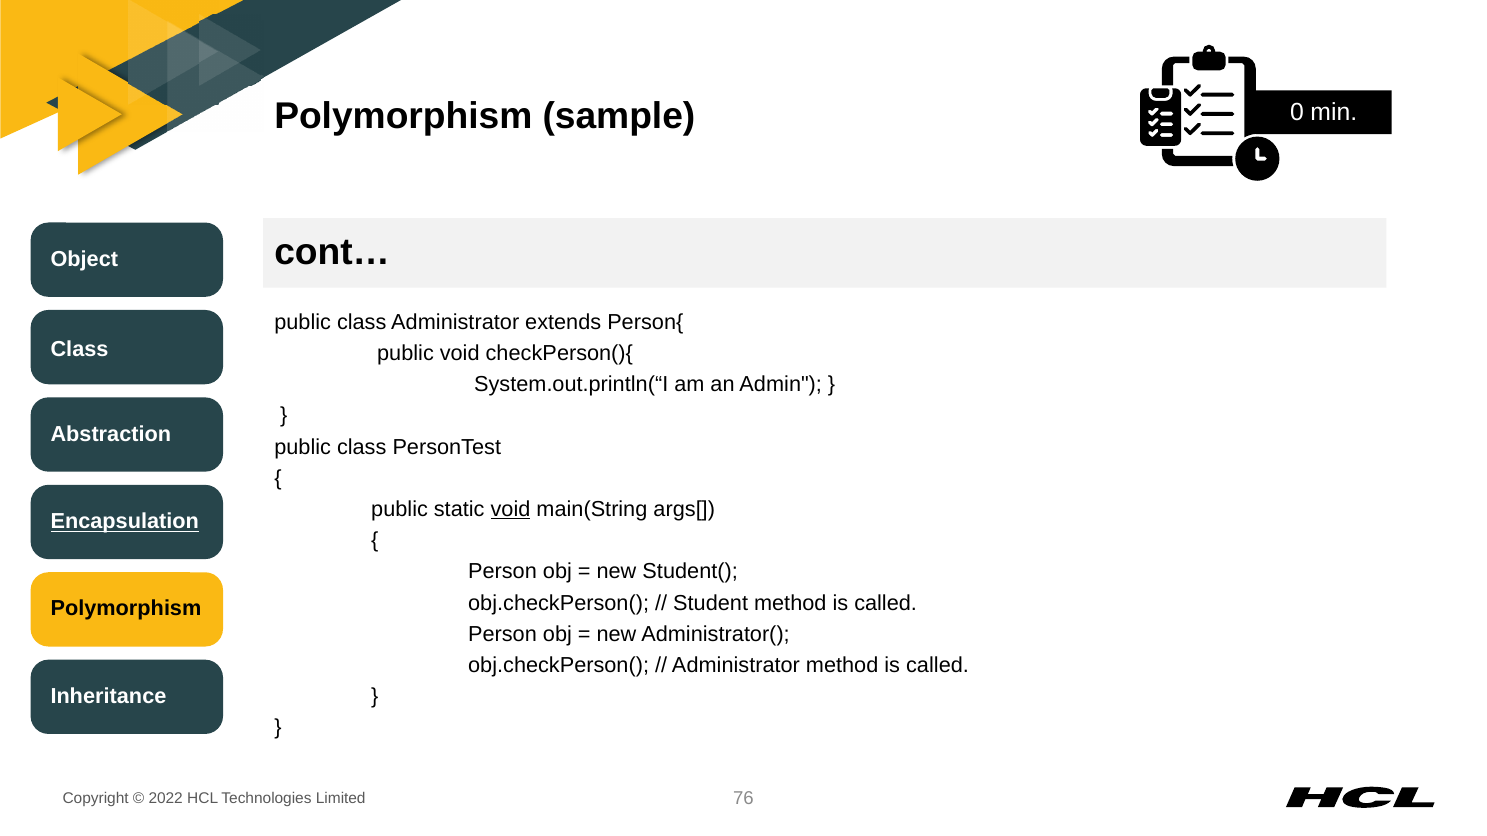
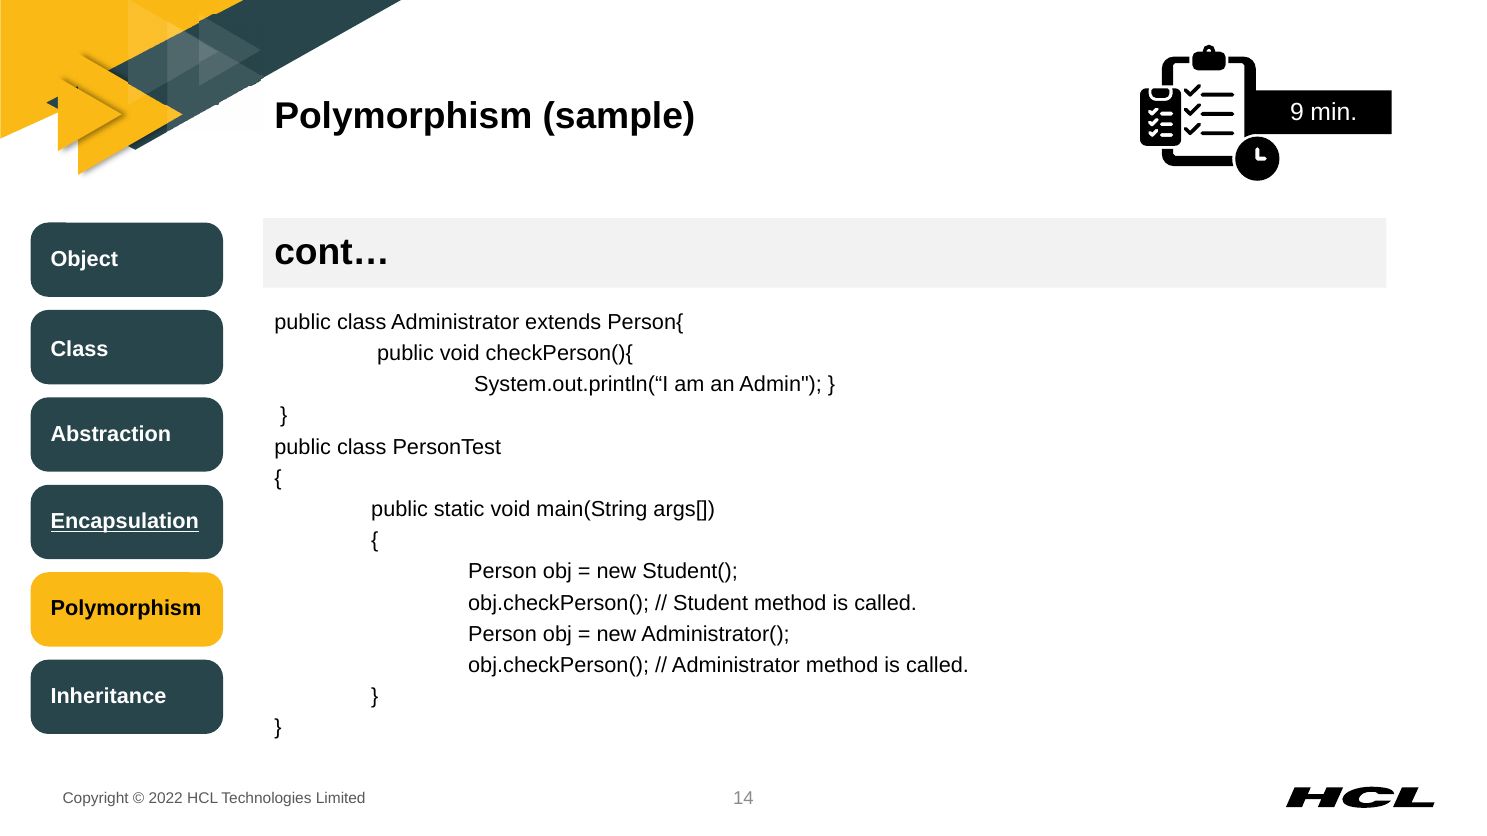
0: 0 -> 9 (1297, 112)
void underline: present -> none (510, 510)
76: 76 -> 14 (743, 799)
